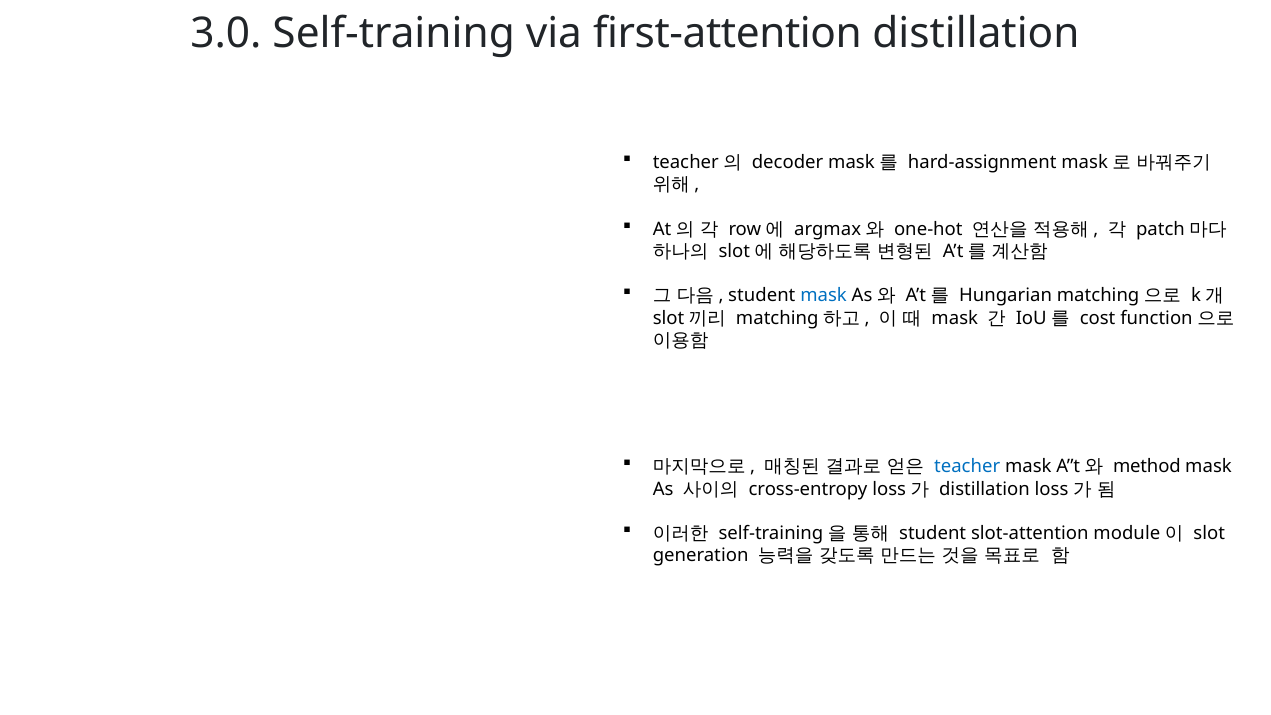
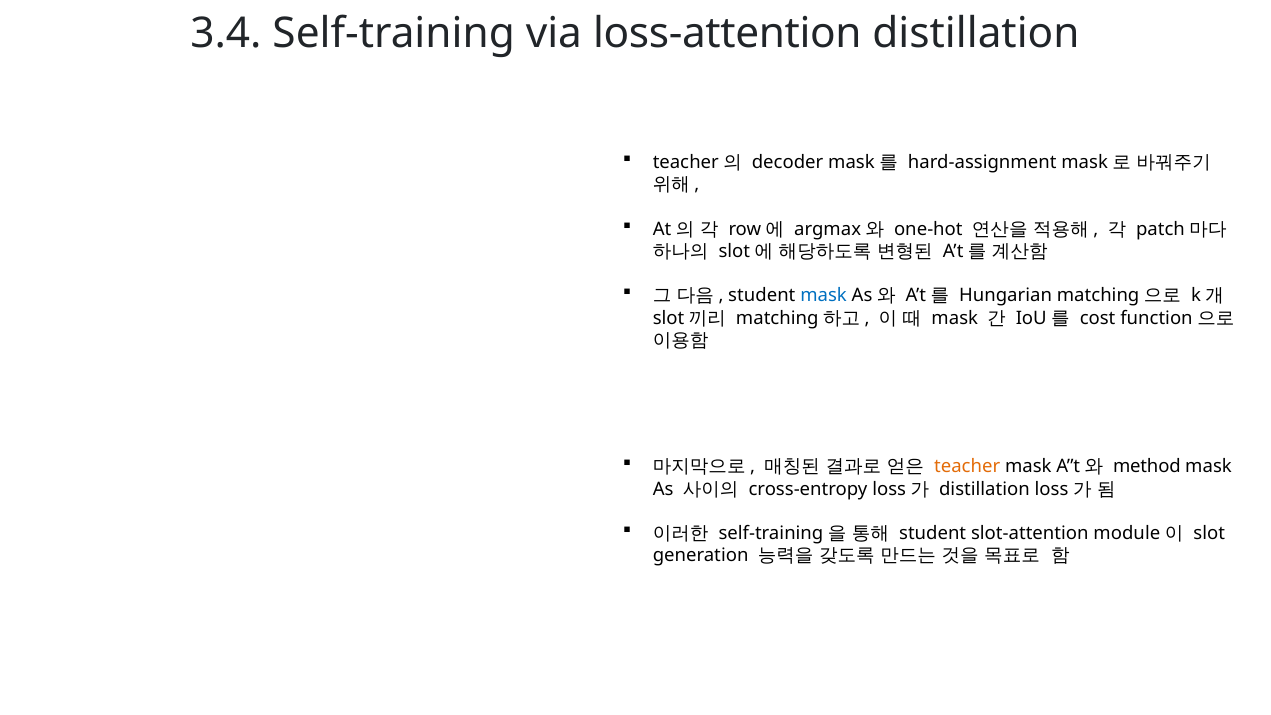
3.0: 3.0 -> 3.4 (226, 33)
first-attention: first-attention -> loss-attention (727, 33)
teacher colour: blue -> orange (967, 467)
